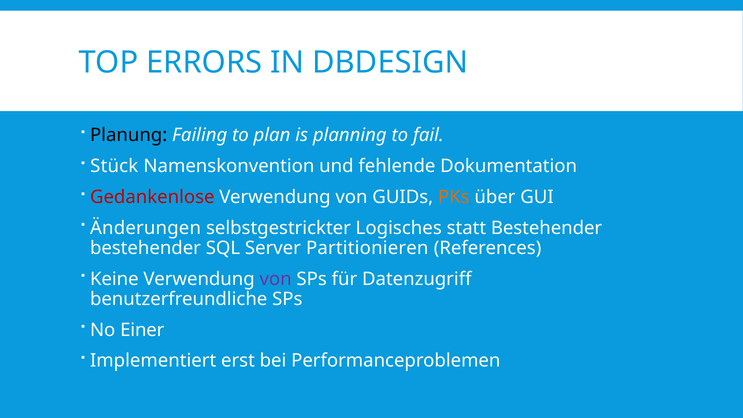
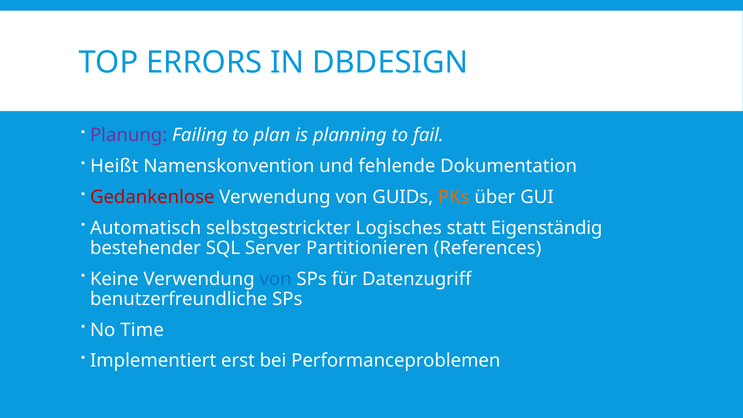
Planung colour: black -> purple (129, 135)
Stück: Stück -> Heißt (114, 166)
Änderungen: Änderungen -> Automatisch (146, 228)
statt Bestehender: Bestehender -> Eigenständig (547, 228)
von colour: purple -> blue (276, 279)
Einer: Einer -> Time (142, 330)
